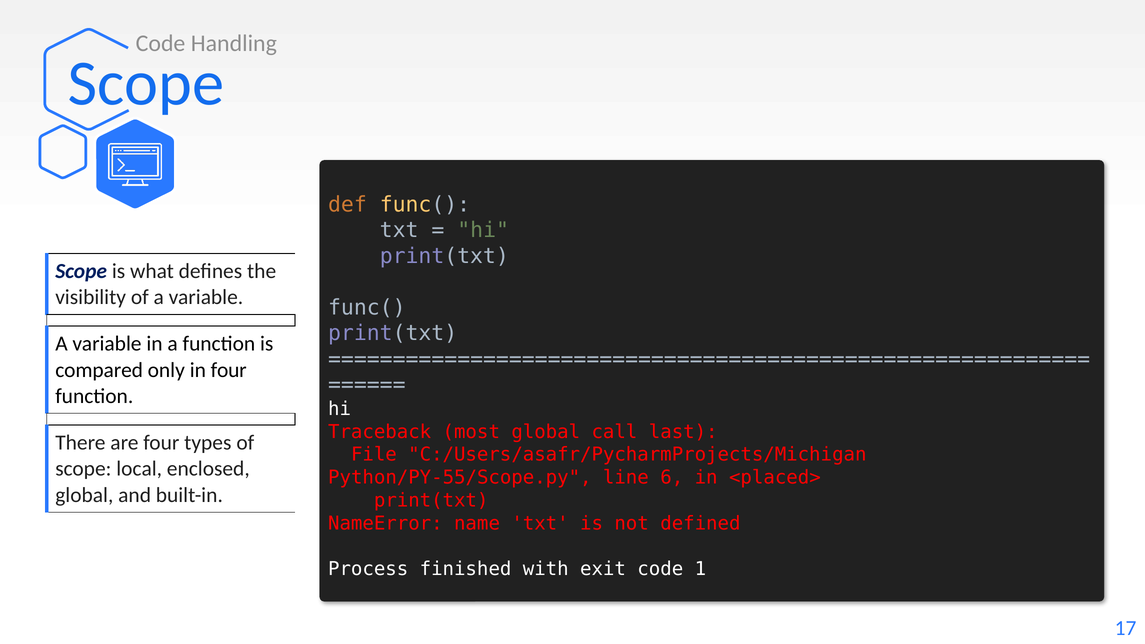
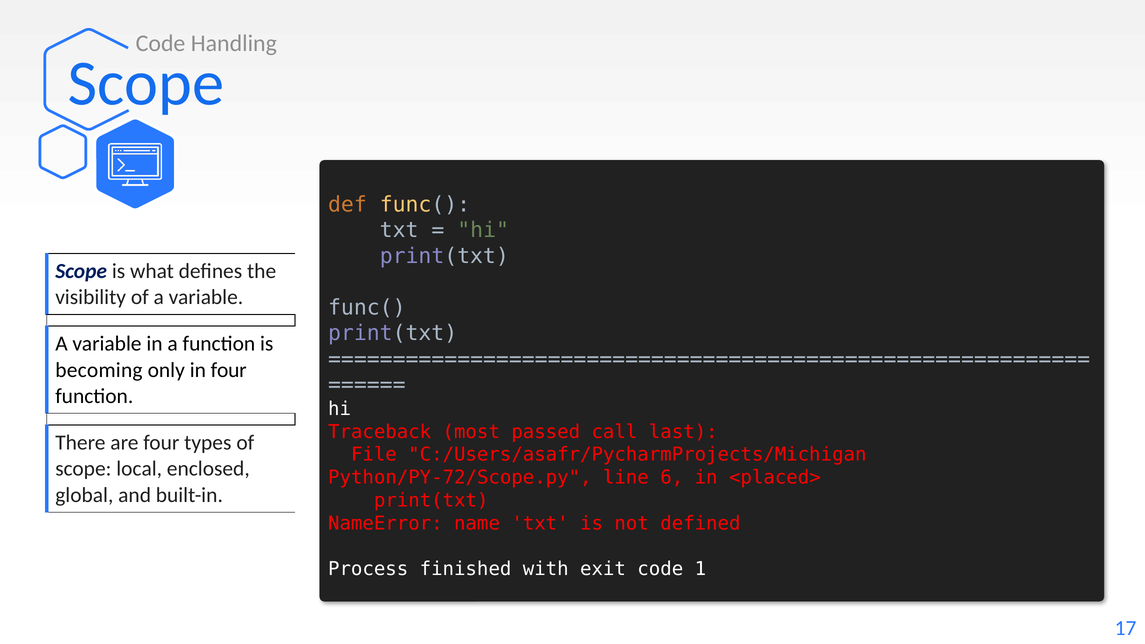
compared: compared -> becoming (99, 370)
most global: global -> passed (546, 432)
Python/PY-55/Scope.py: Python/PY-55/Scope.py -> Python/PY-72/Scope.py (460, 478)
